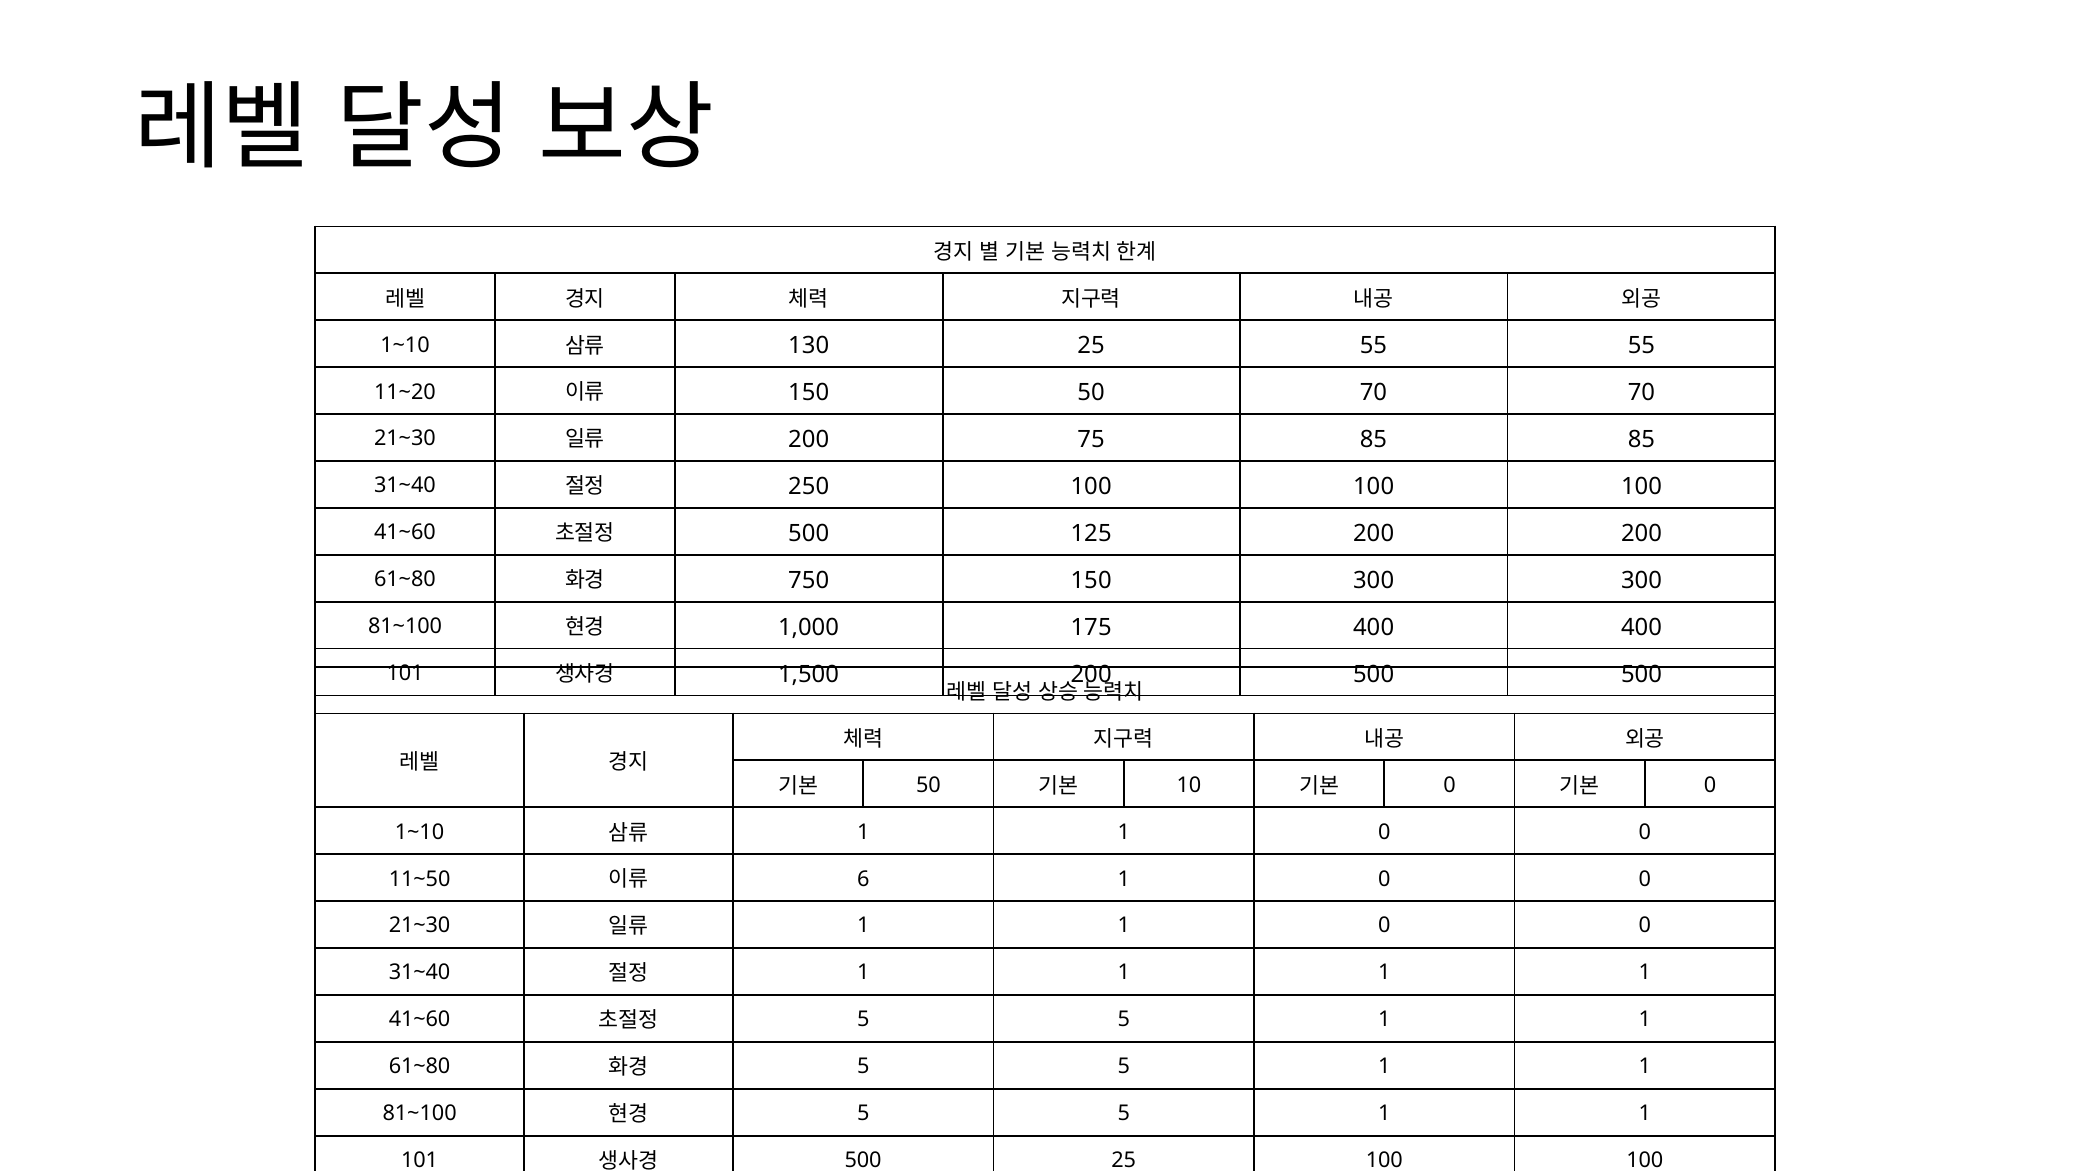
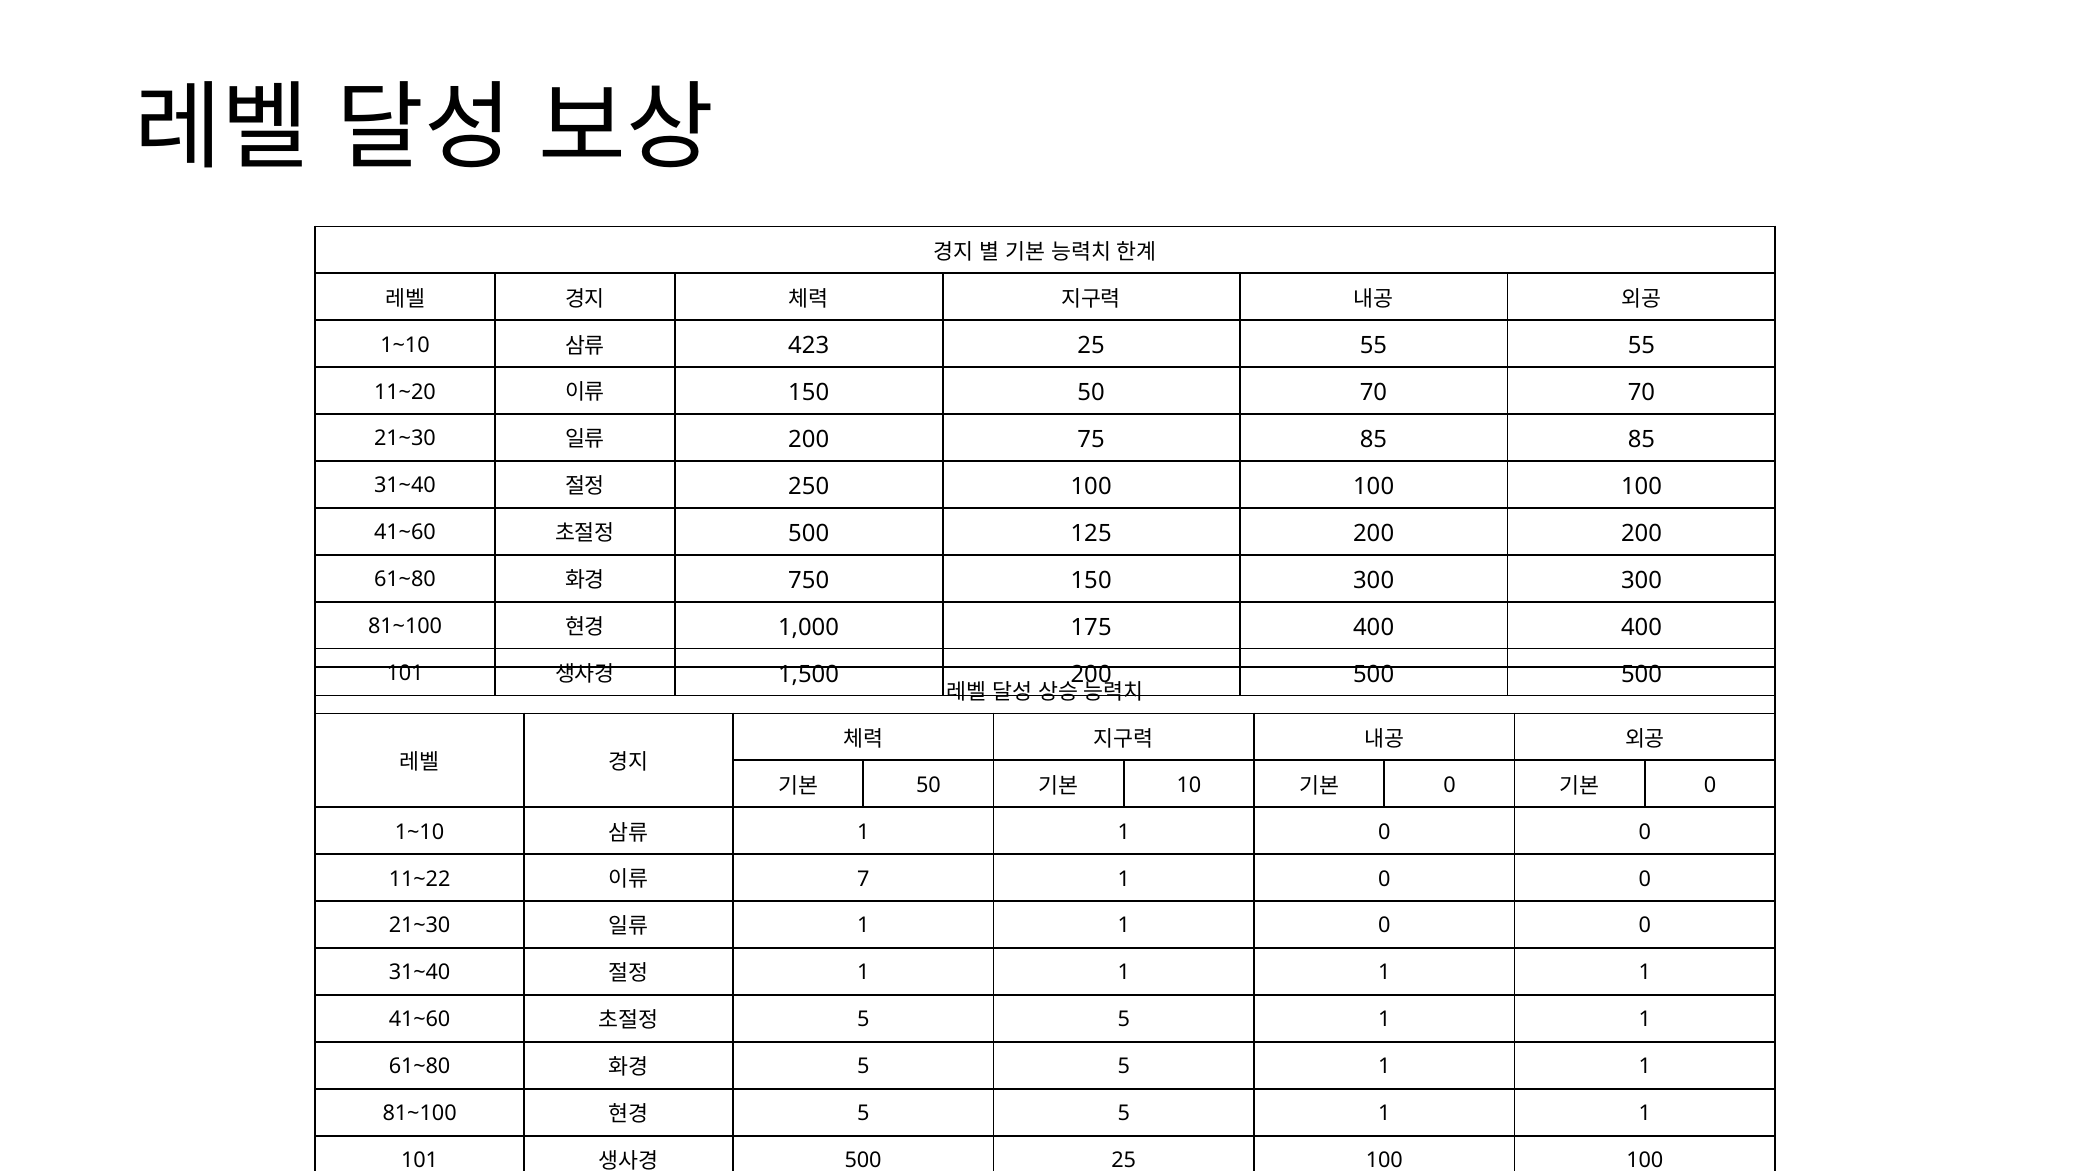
130: 130 -> 423 (809, 346)
11~50: 11~50 -> 11~22 (420, 879)
6: 6 -> 7 (863, 879)
